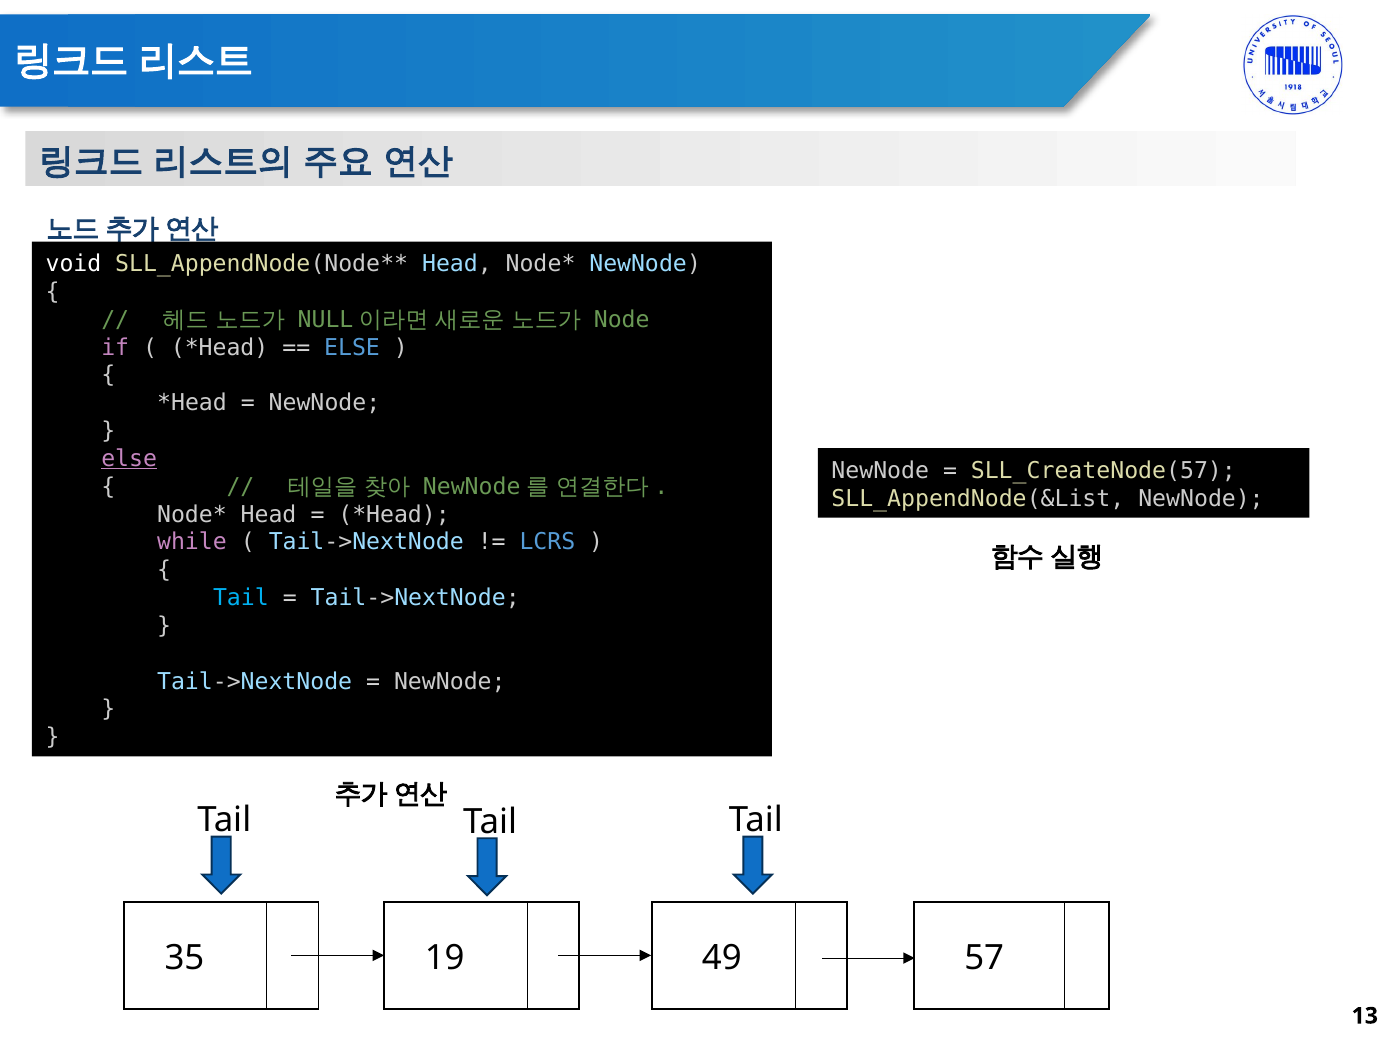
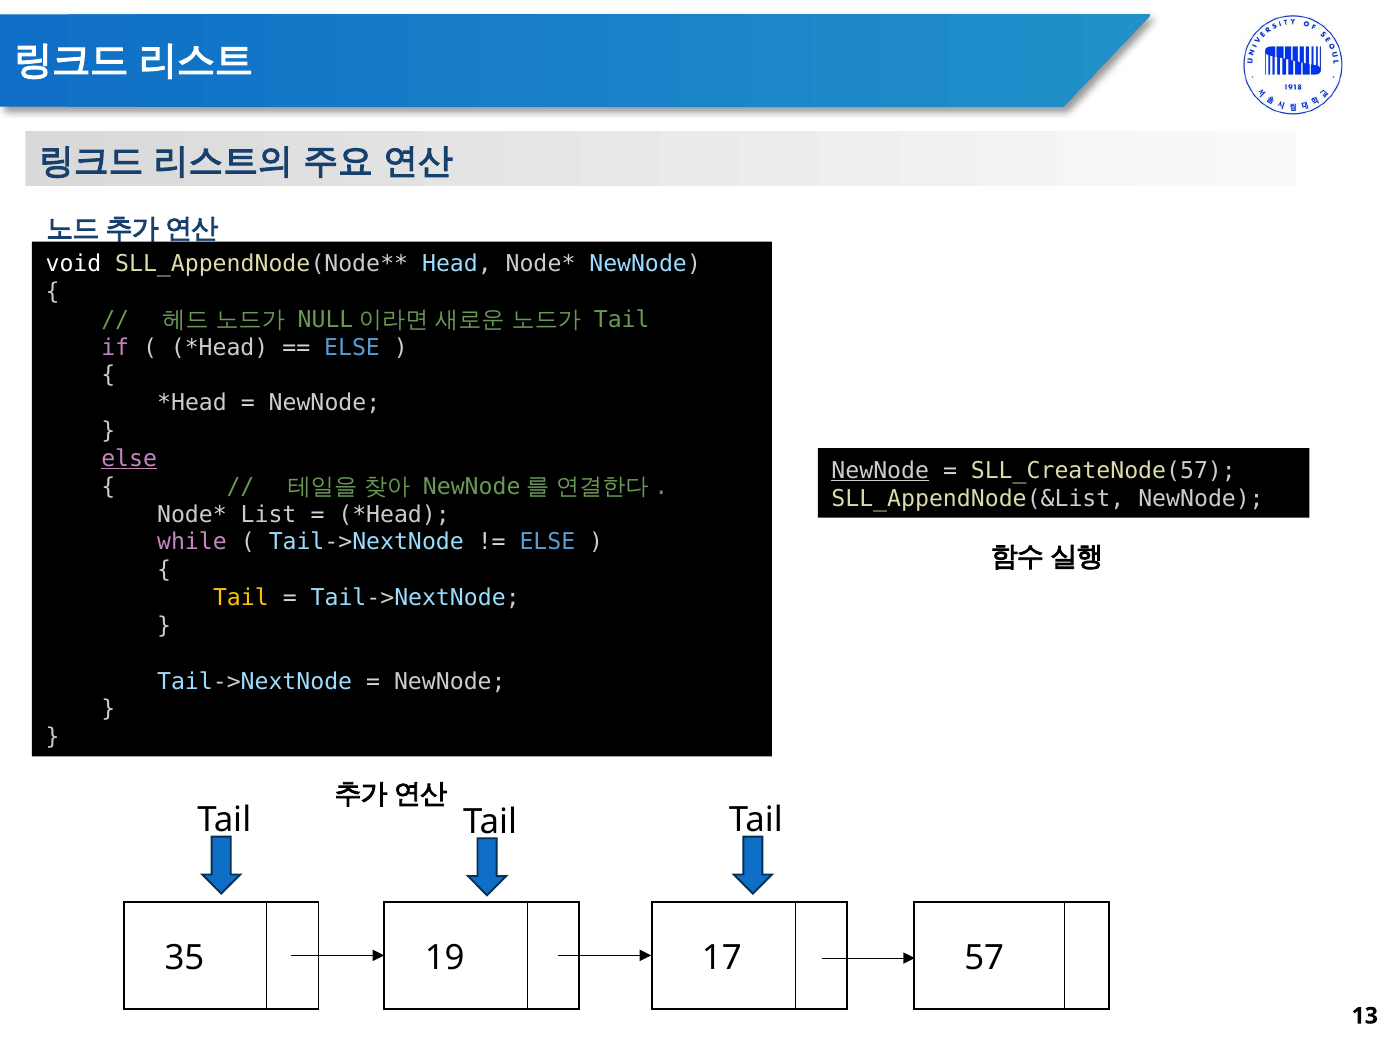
Node: Node -> Tail (622, 320)
NewNode underline: none -> present (880, 471)
Head: Head -> List (269, 514)
LCRS: LCRS -> ELSE (547, 542)
Tail colour: light blue -> yellow (241, 598)
49: 49 -> 17 (722, 958)
